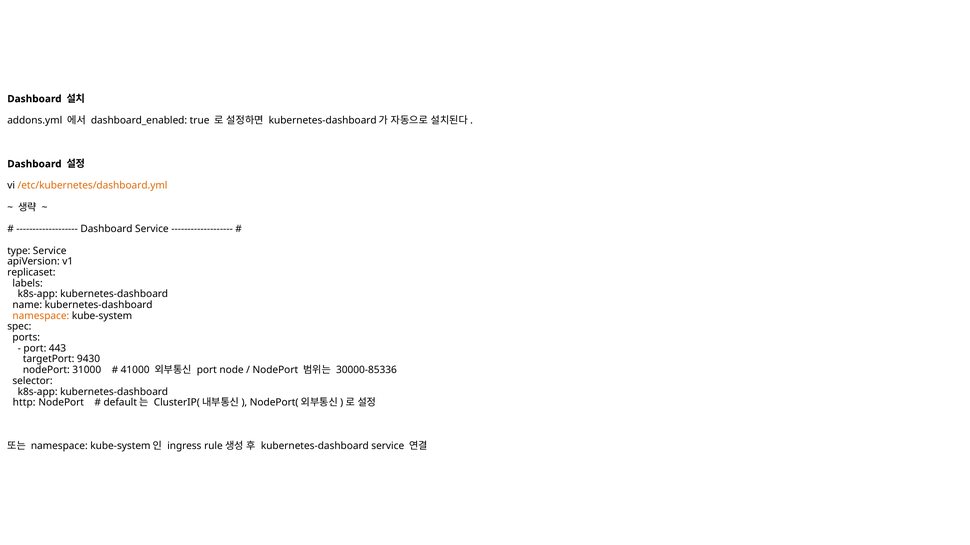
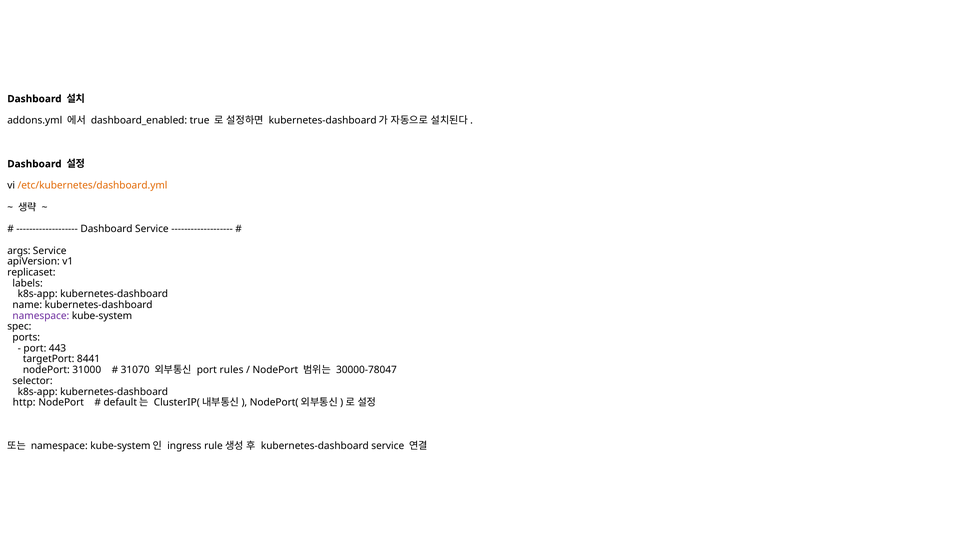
type: type -> args (19, 251)
namespace colour: orange -> purple (41, 316)
9430: 9430 -> 8441 (89, 360)
41000: 41000 -> 31070 (135, 370)
node: node -> rules (231, 370)
30000-85336: 30000-85336 -> 30000-78047 (366, 370)
